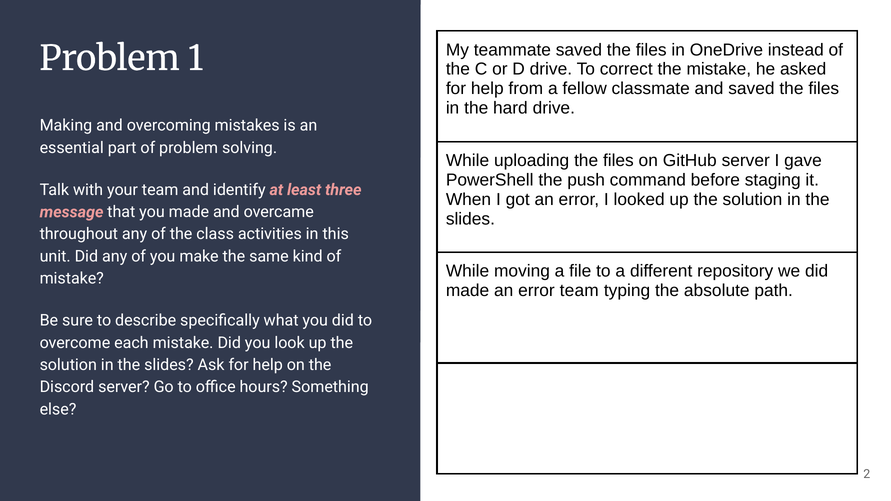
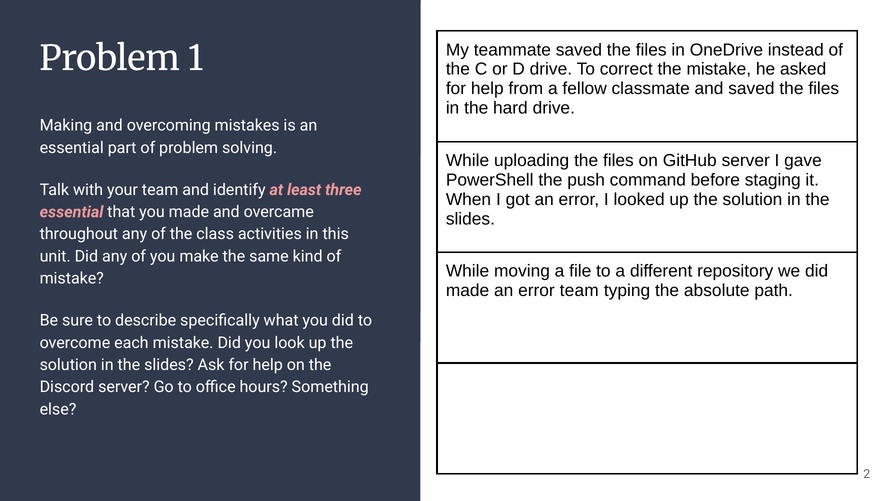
message: message -> essential (72, 212)
